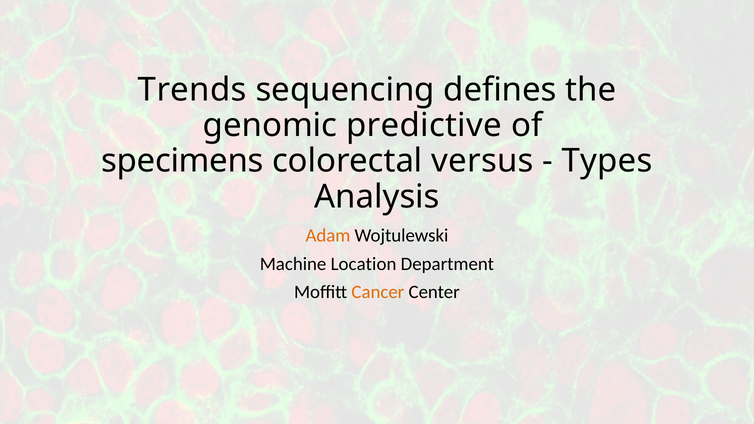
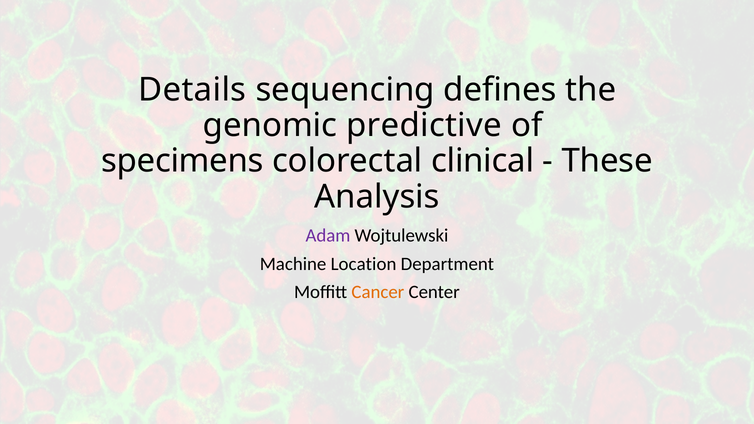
Trends: Trends -> Details (192, 90)
versus: versus -> clinical (483, 161)
Types: Types -> These (607, 161)
Adam colour: orange -> purple (328, 236)
